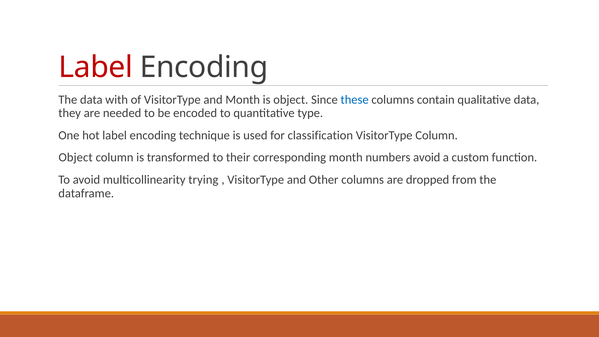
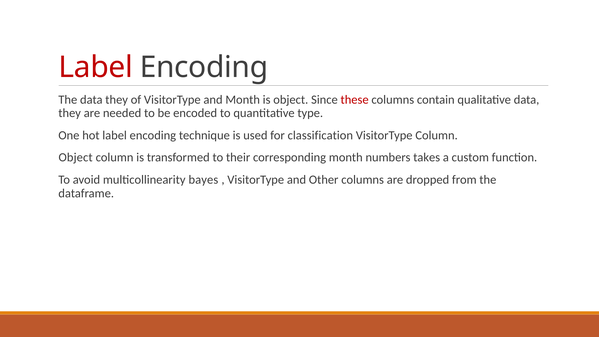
The data with: with -> they (117, 100)
these colour: blue -> red (355, 100)
numbers avoid: avoid -> takes (427, 158)
trying: trying -> bayes (203, 180)
